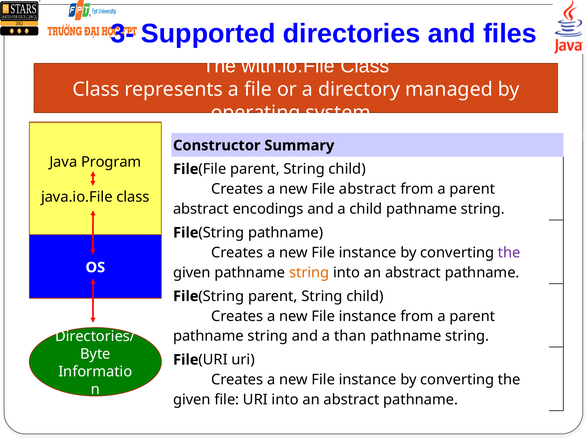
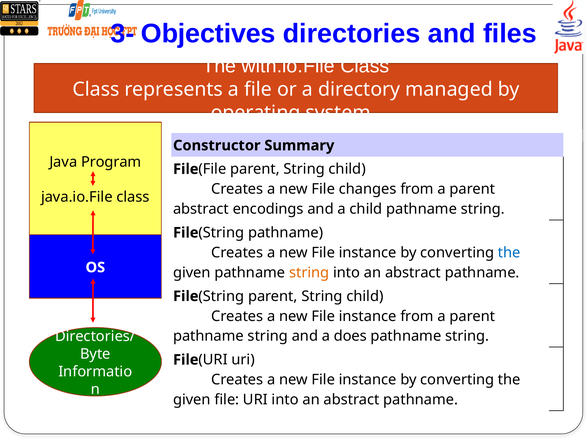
Supported: Supported -> Objectives (208, 34)
File abstract: abstract -> changes (368, 189)
the colour: purple -> blue (509, 253)
than: than -> does (350, 336)
